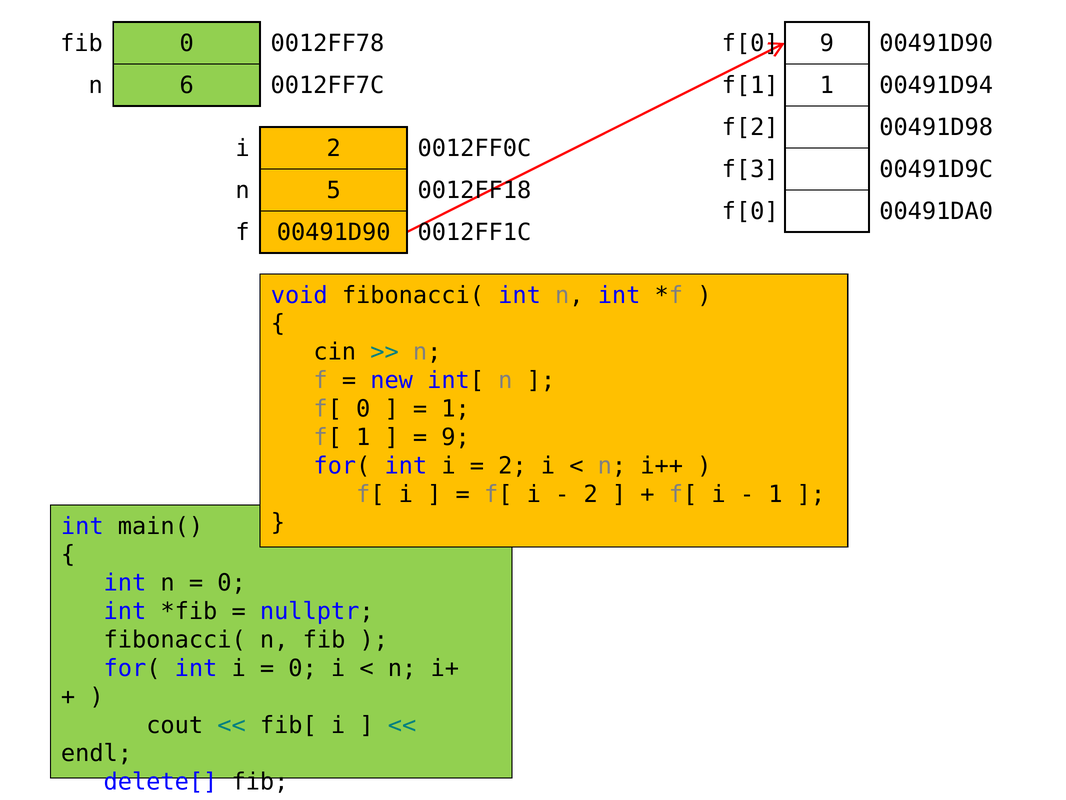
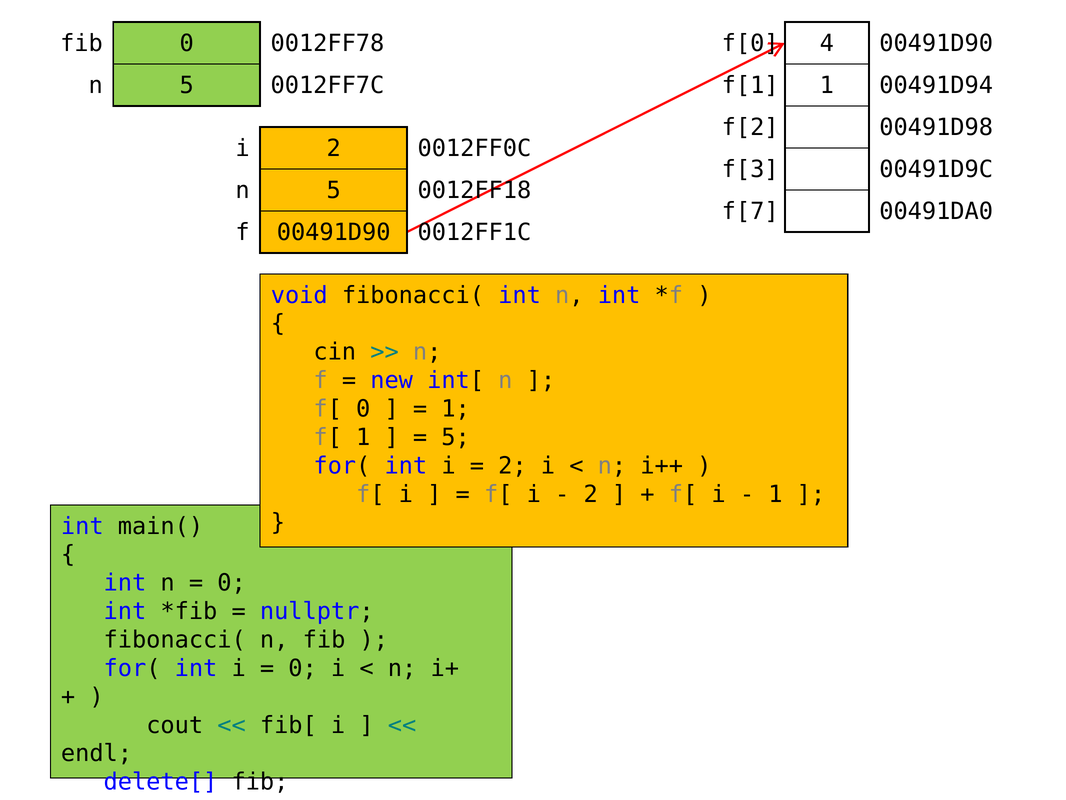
f[0 9: 9 -> 4 (827, 43)
6: 6 -> 5 (187, 85)
f[0: f[0 -> f[7 (750, 211)
9: 9 -> 5 (456, 437)
